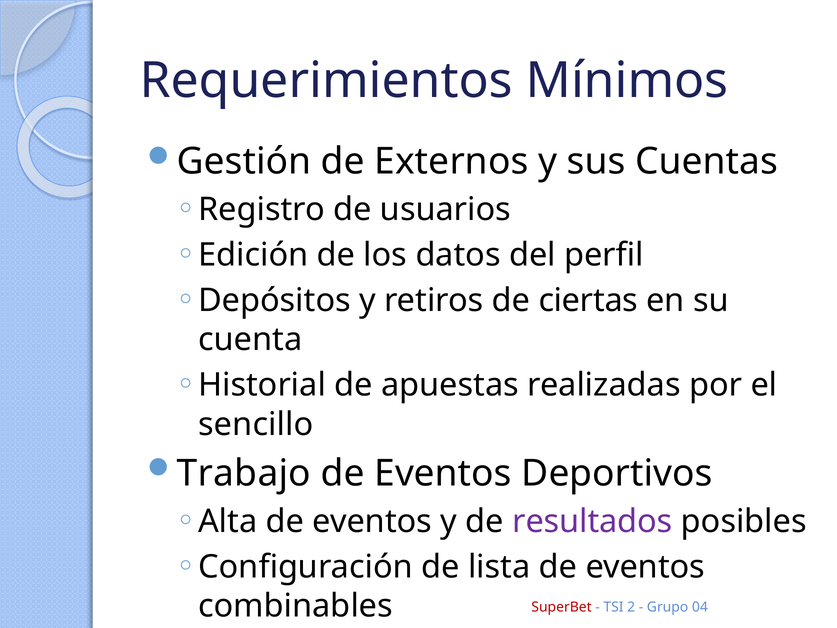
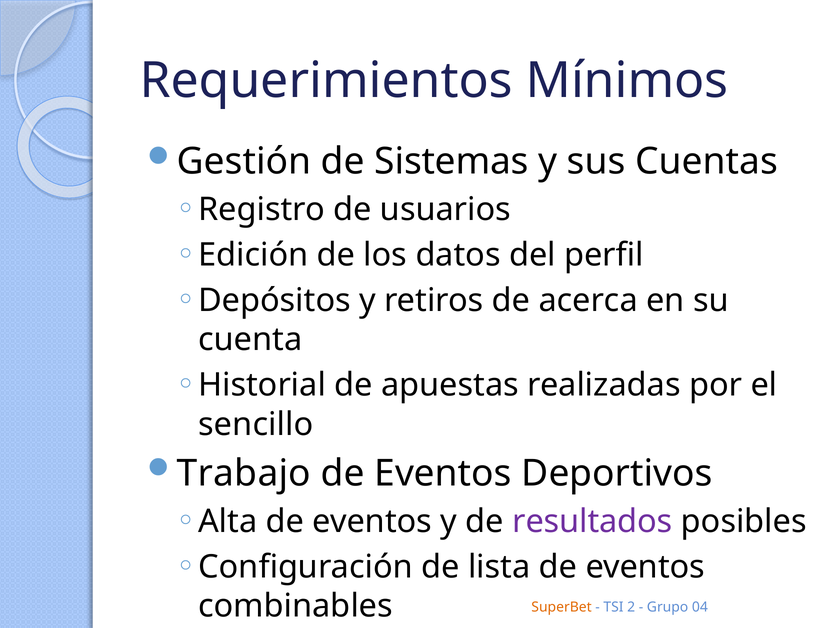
Externos: Externos -> Sistemas (452, 162)
ciertas: ciertas -> acerca (588, 300)
SuperBet colour: red -> orange (562, 607)
